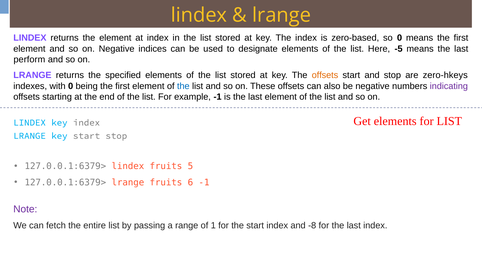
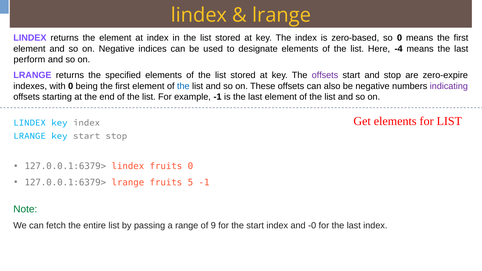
-5: -5 -> -4 (399, 49)
offsets colour: orange -> purple (325, 75)
zero-hkeys: zero-hkeys -> zero-expire (445, 75)
fruits 5: 5 -> 0 (190, 166)
6: 6 -> 5 (190, 183)
Note colour: purple -> green (25, 209)
1: 1 -> 9 (213, 226)
-8: -8 -> -0 (312, 226)
